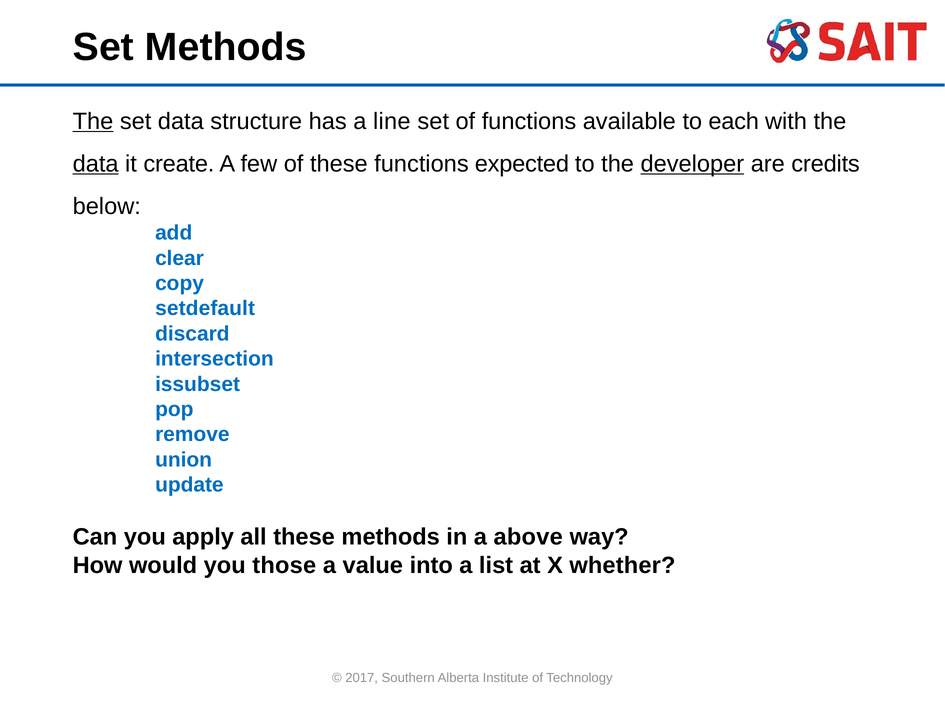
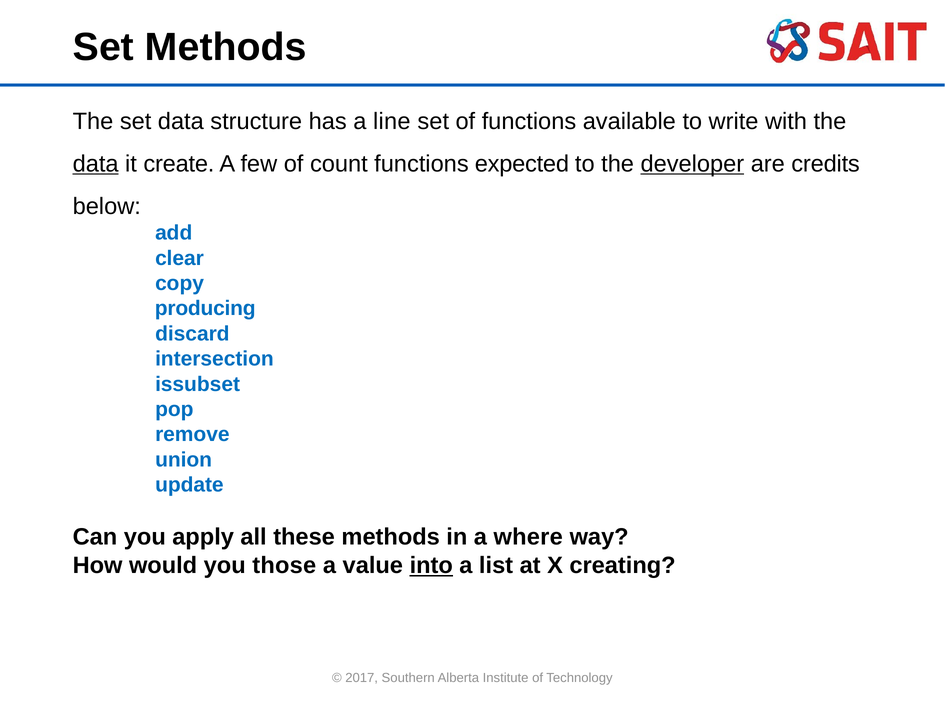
The underline: present -> none (93, 121)
each: each -> write (734, 121)
of these: these -> count (339, 164)
setdefault: setdefault -> producing (205, 308)
above: above -> where (528, 537)
into underline: none -> present (431, 565)
whether: whether -> creating (623, 565)
